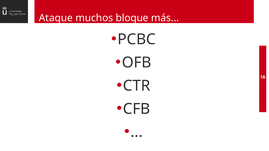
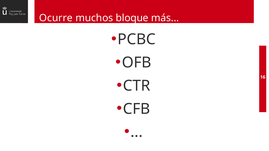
Ataque: Ataque -> Ocurre (56, 18)
